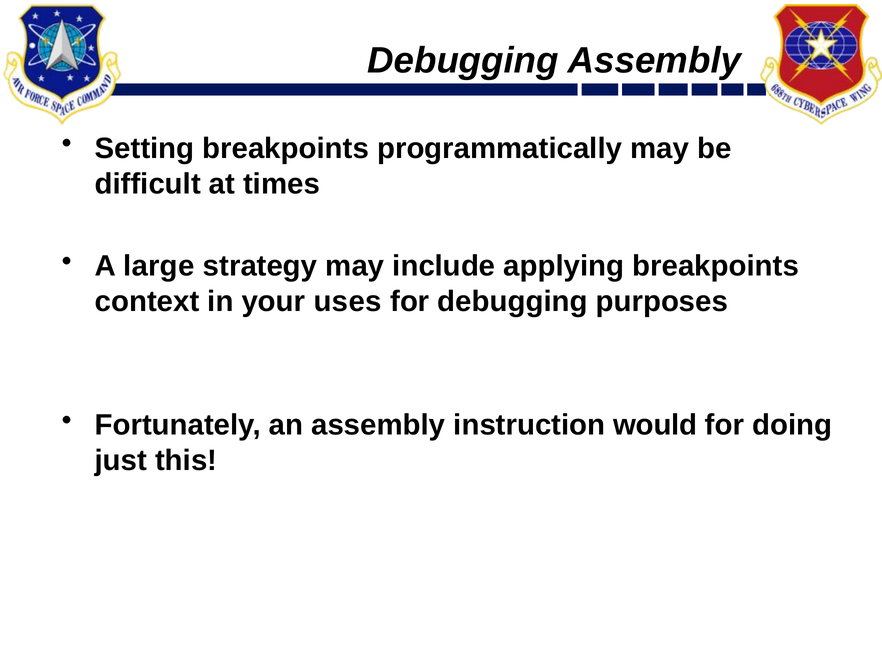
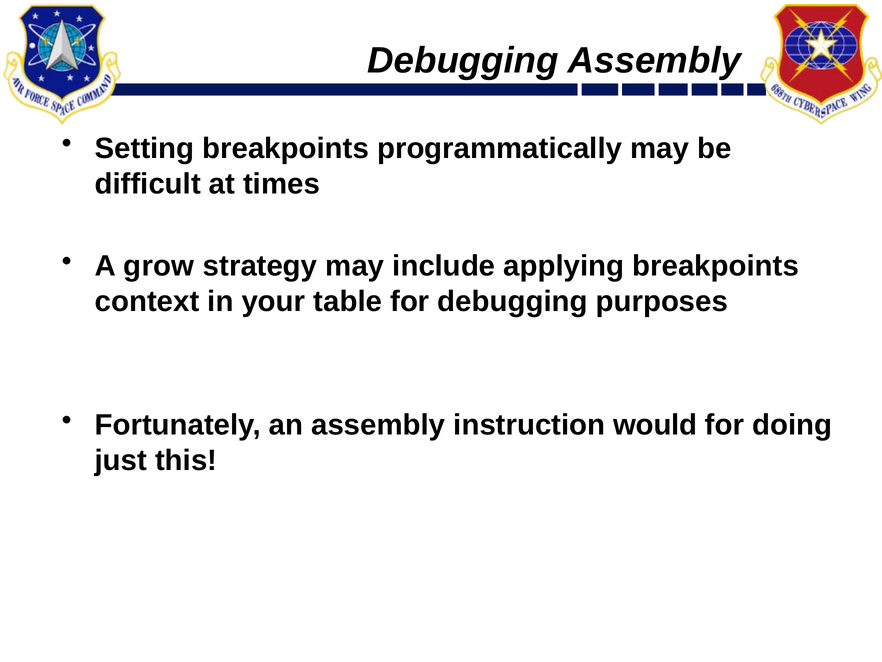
large: large -> grow (159, 266)
uses: uses -> table (348, 301)
